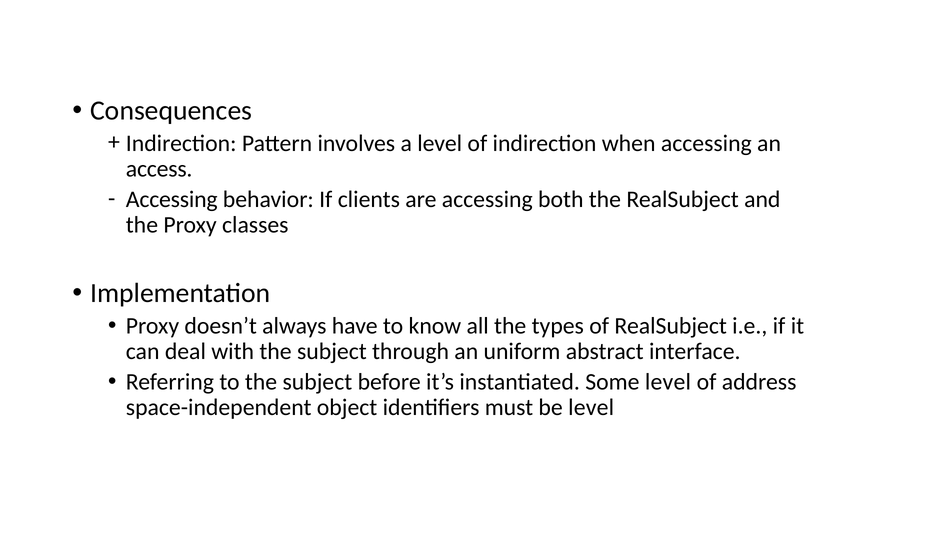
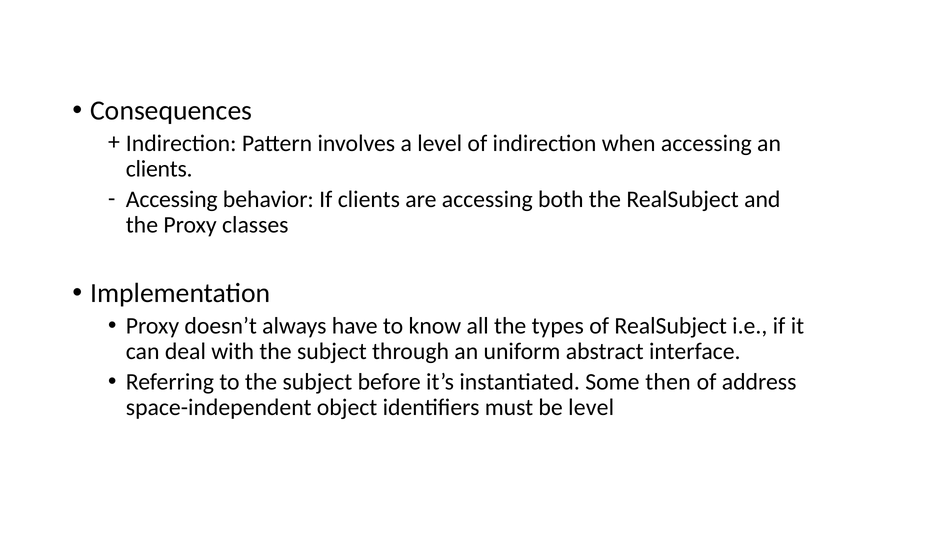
access: access -> clients (159, 169)
Some level: level -> then (668, 382)
